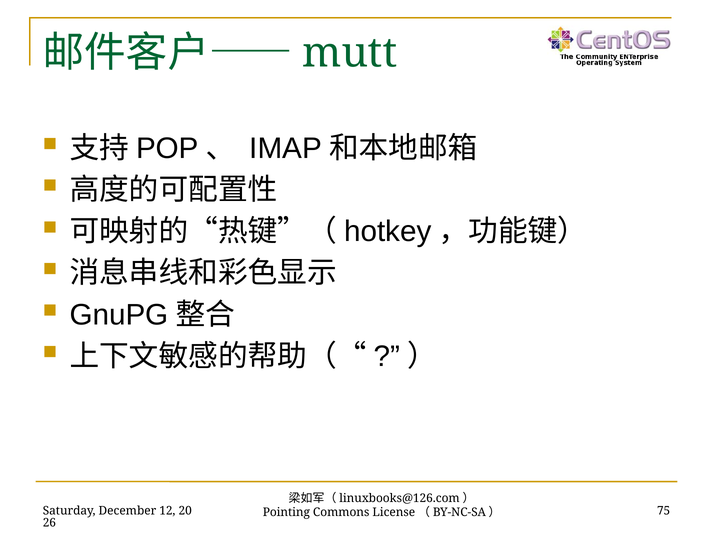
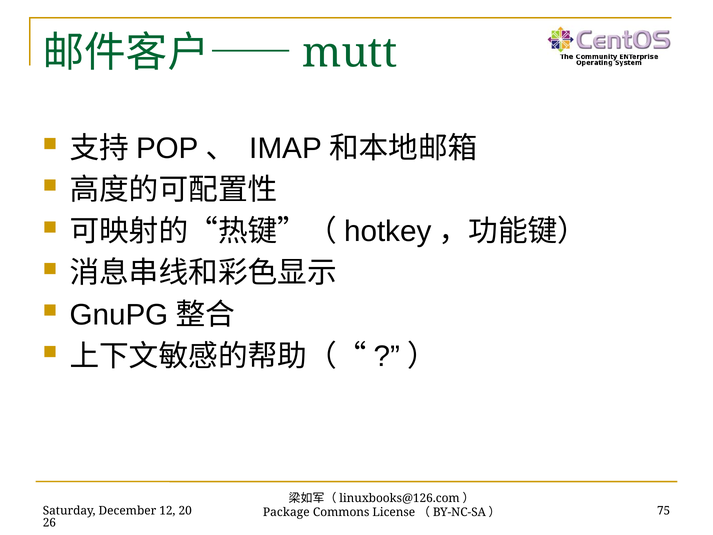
Pointing: Pointing -> Package (286, 512)
